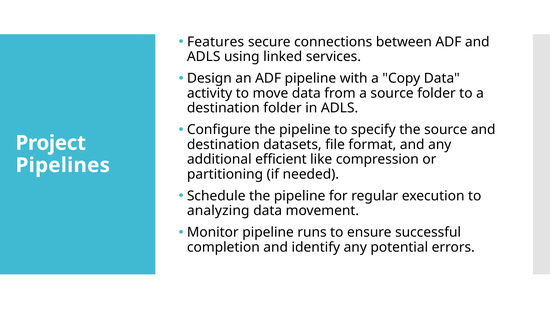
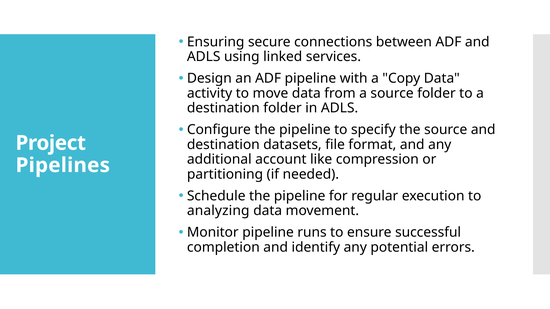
Features: Features -> Ensuring (216, 42)
efficient: efficient -> account (281, 160)
